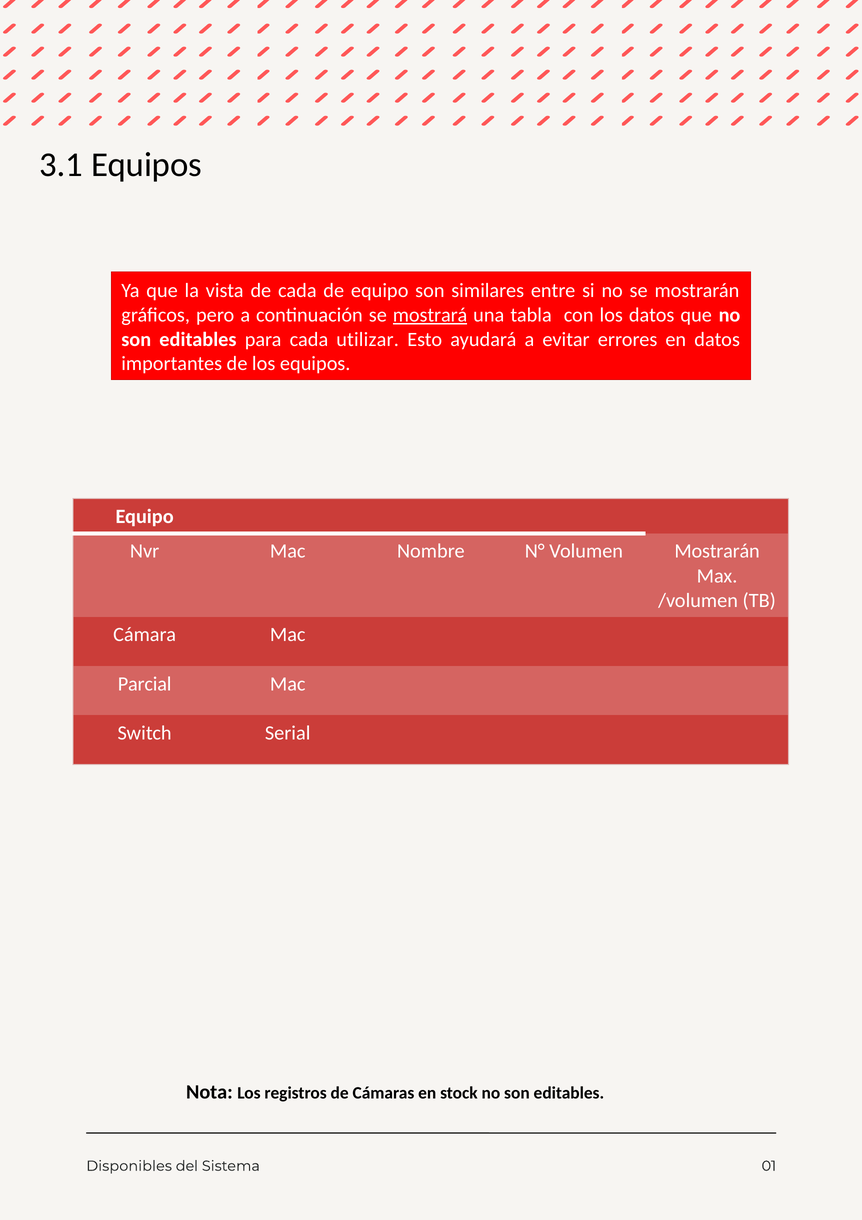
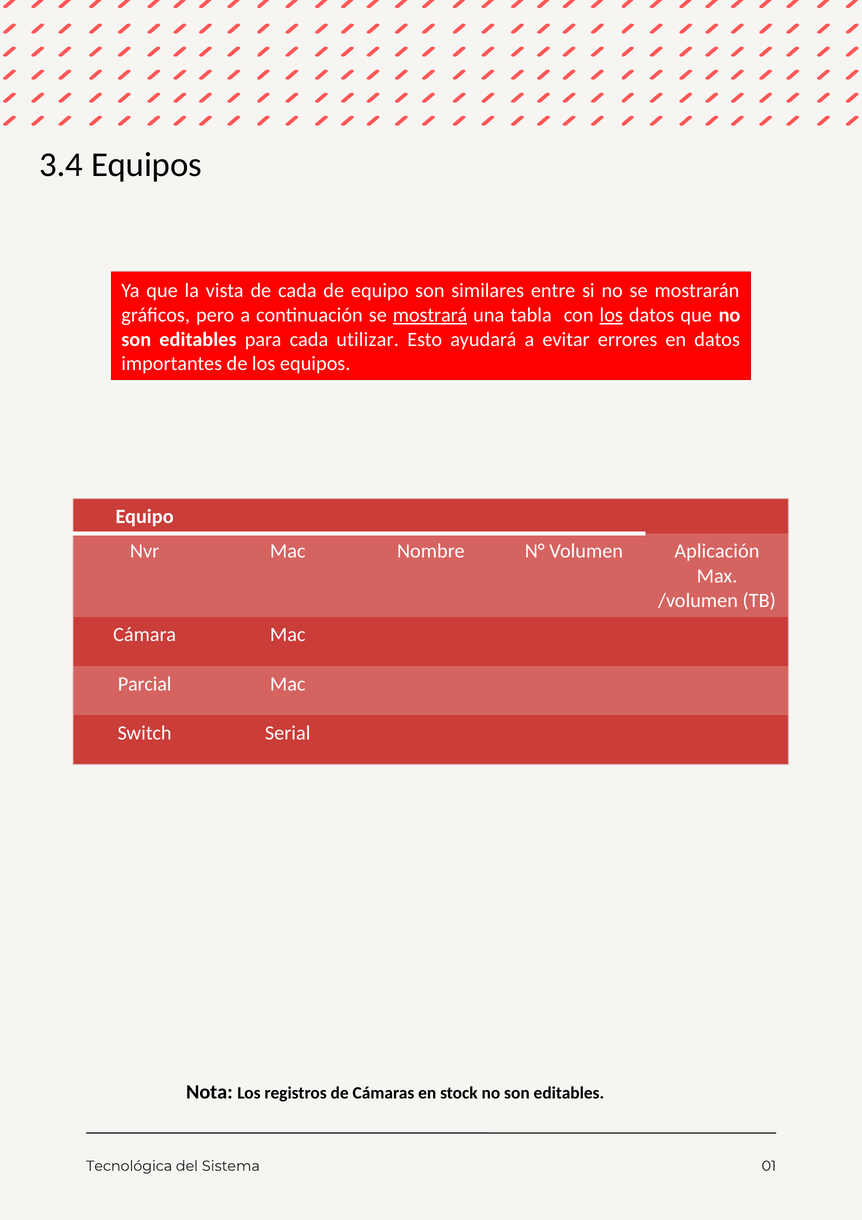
3.1: 3.1 -> 3.4 (61, 165)
los underline: none -> present (611, 315)
Volumen Mostrarán: Mostrarán -> Aplicación (717, 551)
Disponibles: Disponibles -> Tecnológica (129, 1166)
